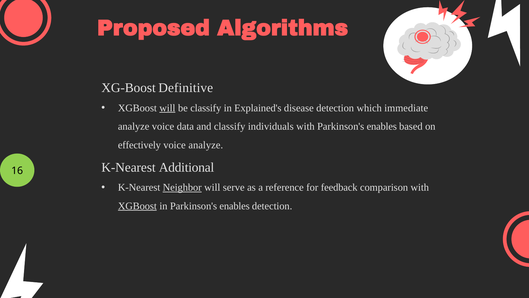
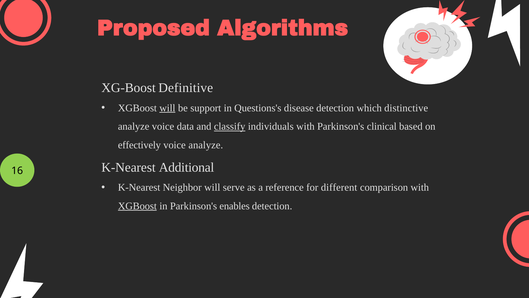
be classify: classify -> support (206, 108)
Explained's: Explained's -> Questions's (258, 108)
immediate: immediate -> distinctive (406, 108)
classify underline: none -> present (230, 126)
with Parkinson's enables: enables -> clinical (382, 126)
Neighbor underline: present -> none (182, 187)
feedback: feedback -> different (339, 187)
